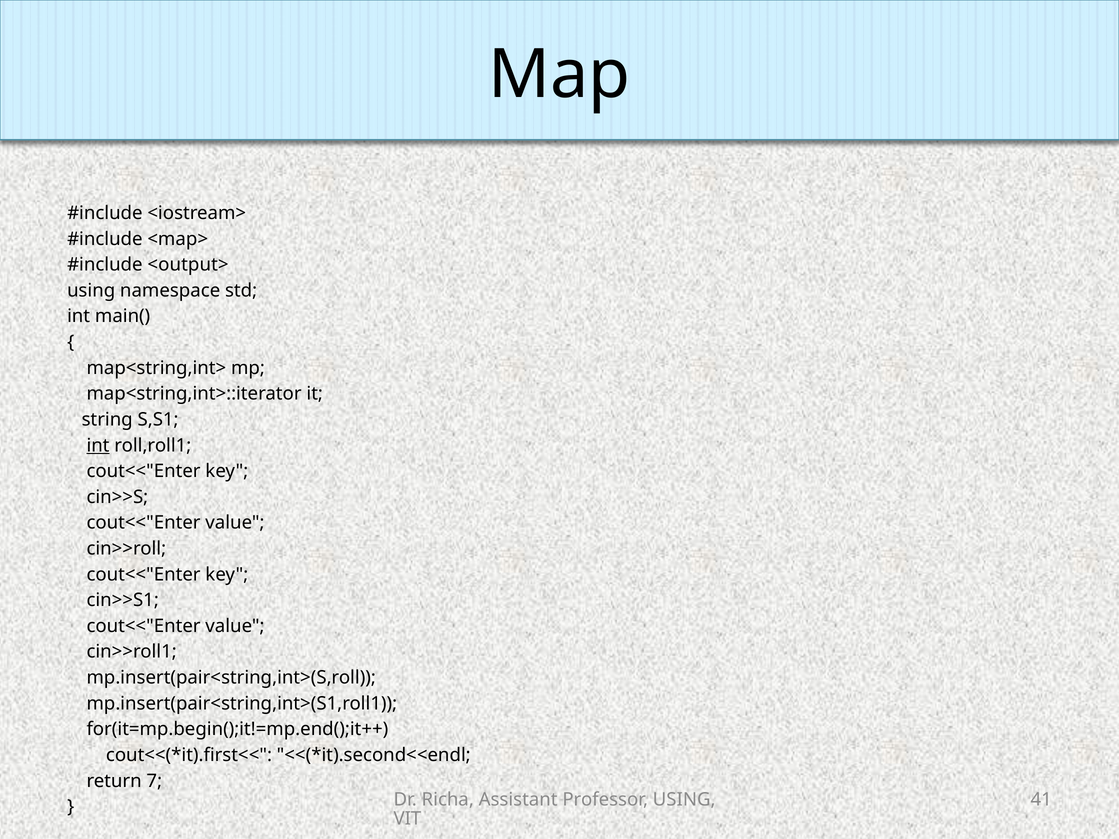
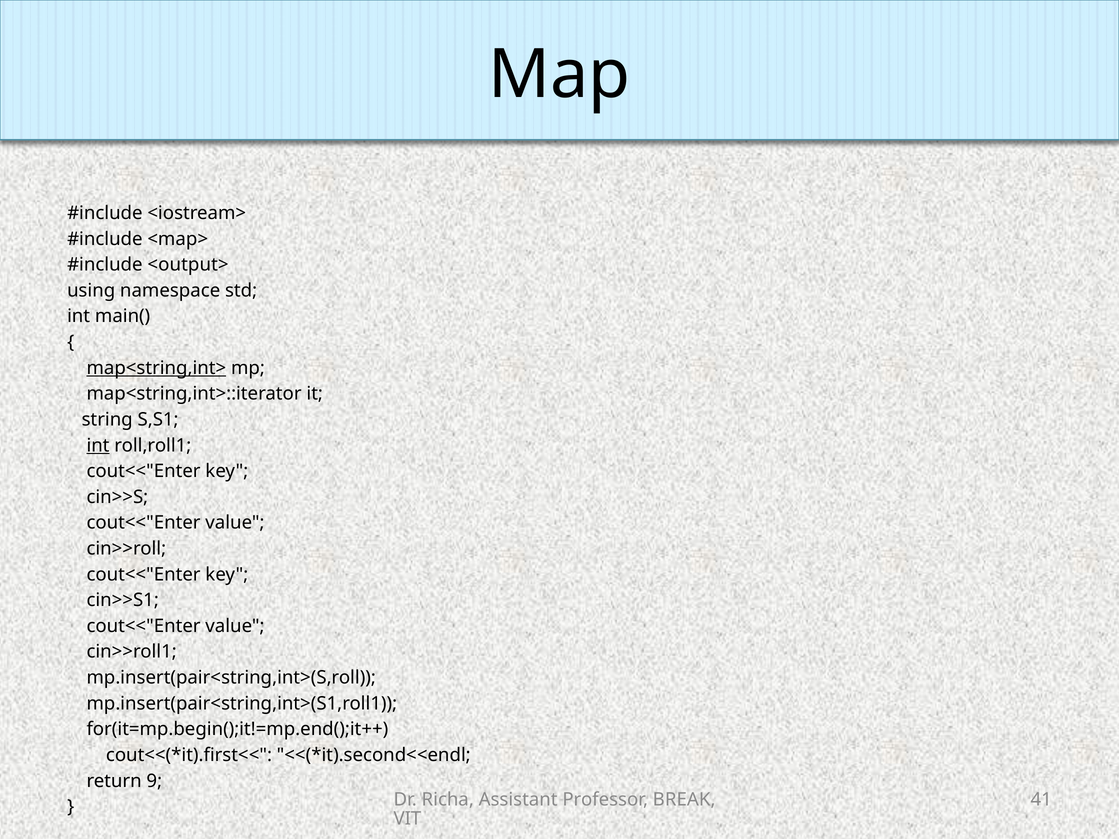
map<string,int> underline: none -> present (156, 368)
7: 7 -> 9 (154, 781)
Professor USING: USING -> BREAK (684, 800)
